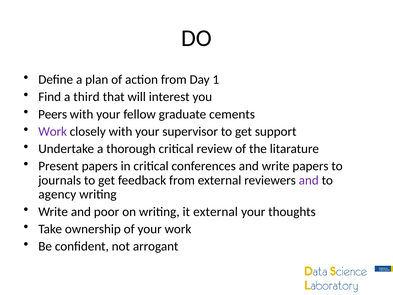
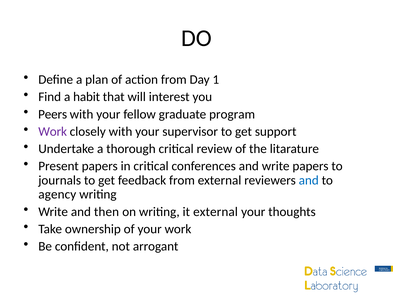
third: third -> habit (87, 97)
cements: cements -> program (232, 114)
and colour: purple -> blue (309, 180)
poor: poor -> then (107, 212)
